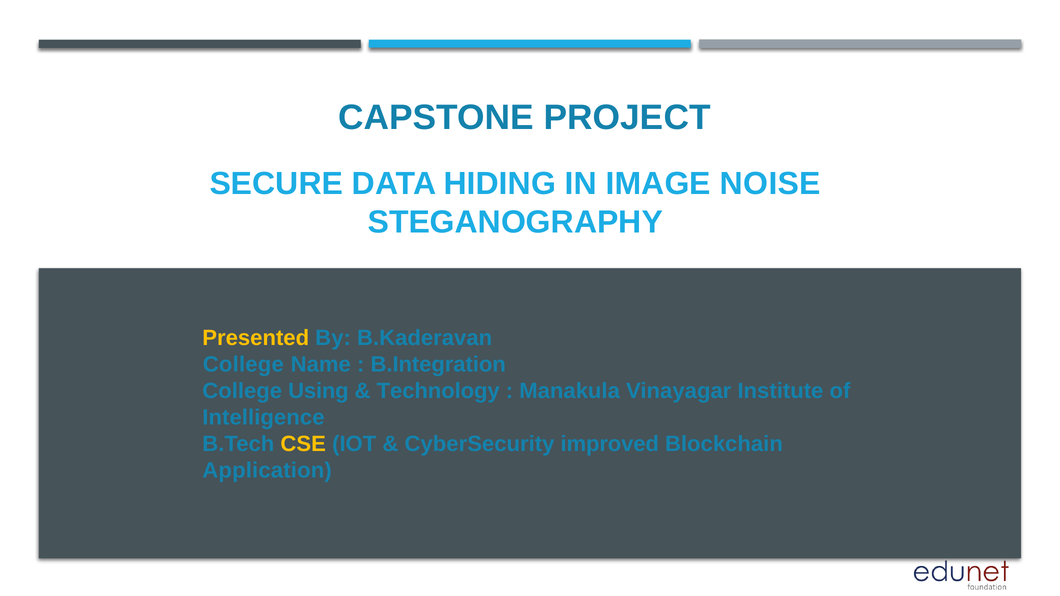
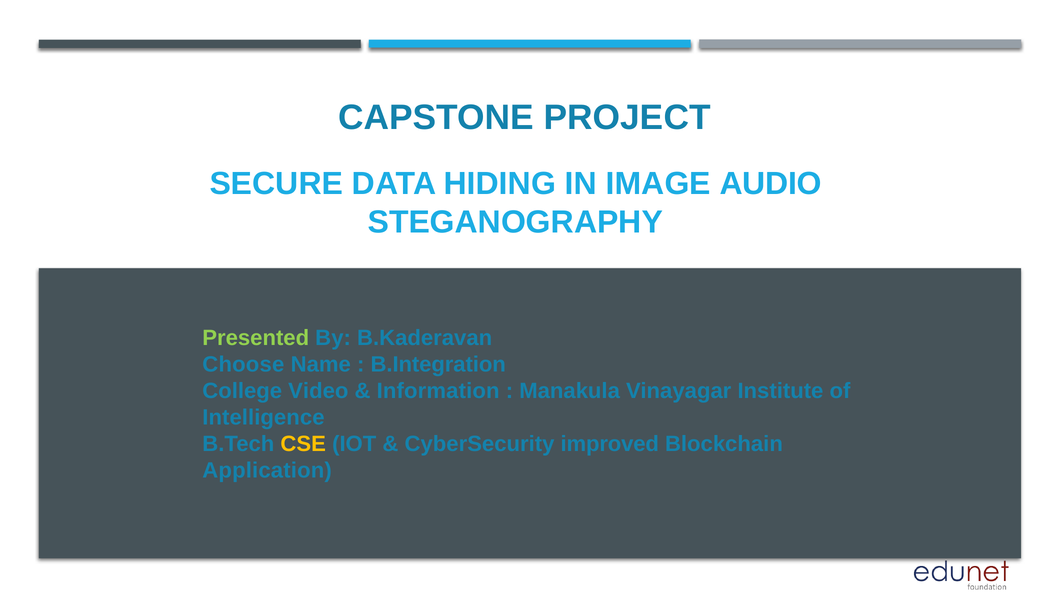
NOISE: NOISE -> AUDIO (771, 184)
Presented colour: yellow -> light green (256, 338)
College: College -> Choose (243, 365)
Using: Using -> Video (318, 391)
Technology: Technology -> Information (438, 391)
